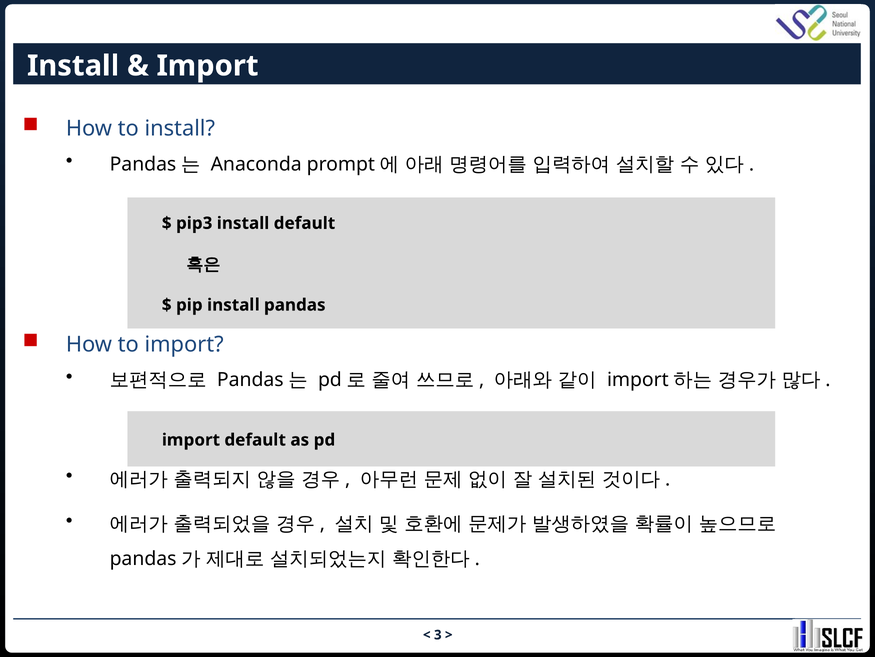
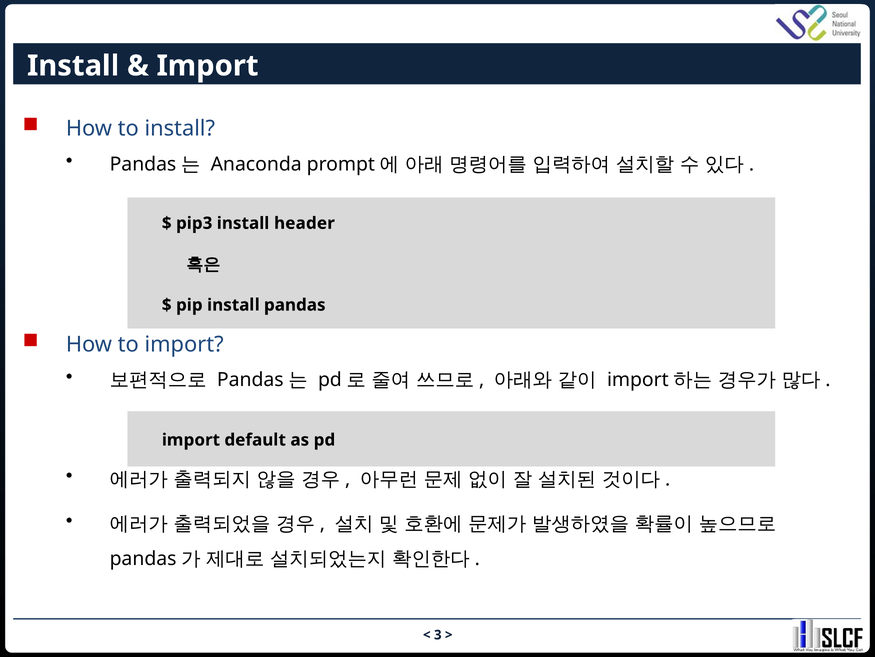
install default: default -> header (304, 223)
